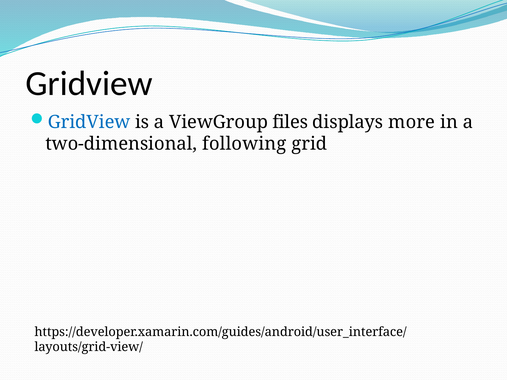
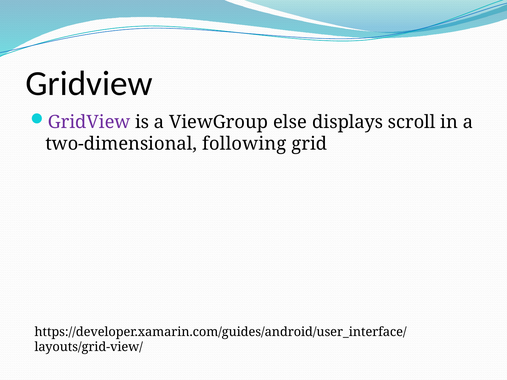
GridView colour: blue -> purple (89, 122)
files: files -> else (290, 122)
more: more -> scroll (412, 122)
